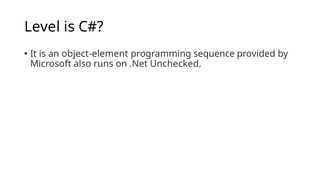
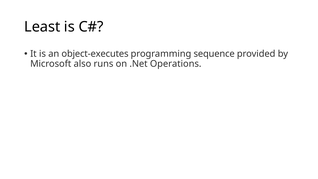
Level: Level -> Least (42, 27)
object-element: object-element -> object-executes (95, 54)
Unchecked: Unchecked -> Operations (176, 64)
